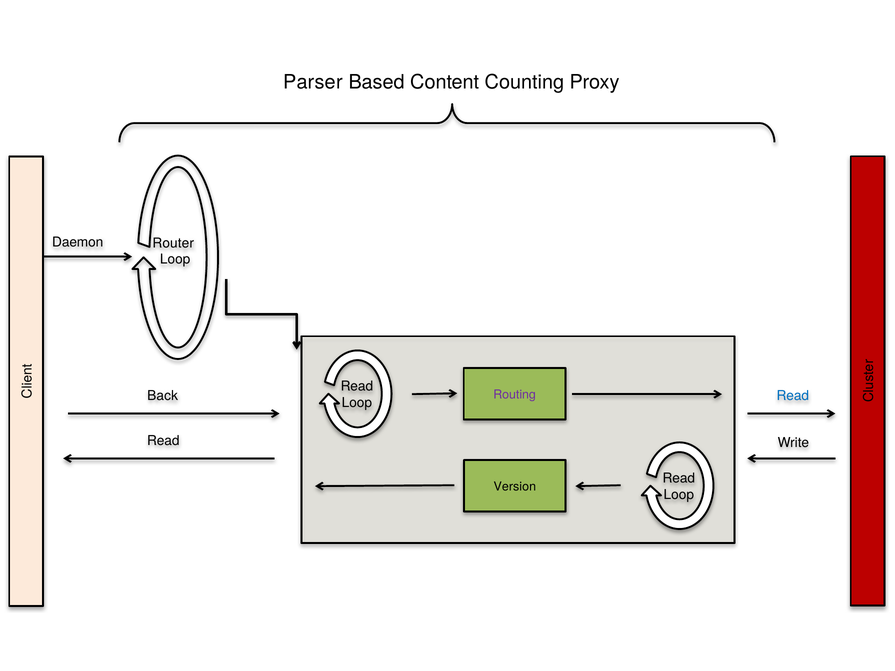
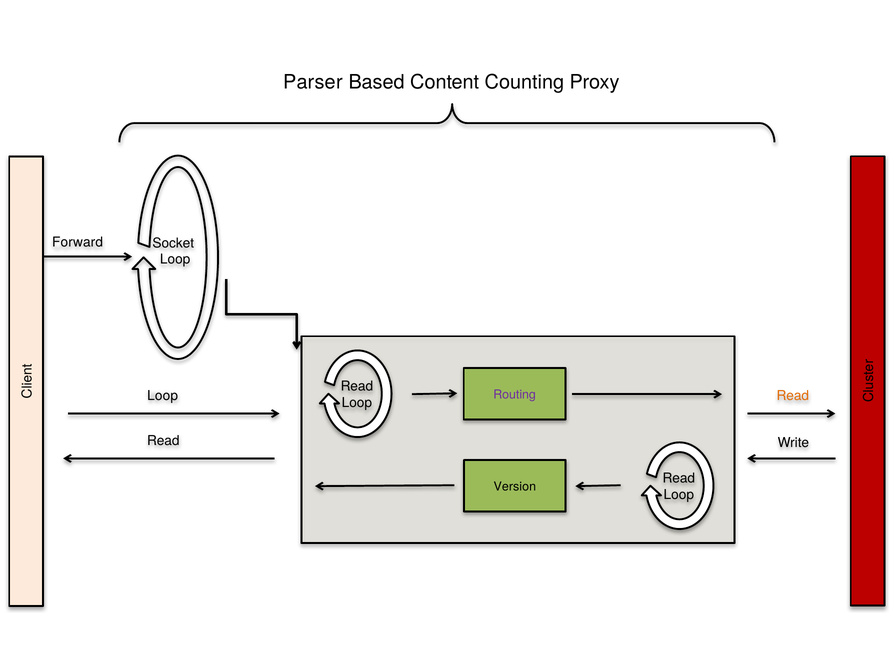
Daemon: Daemon -> Forward (78, 242)
Router: Router -> Socket (173, 243)
Back: Back -> Loop (163, 396)
Read colour: blue -> orange (793, 396)
